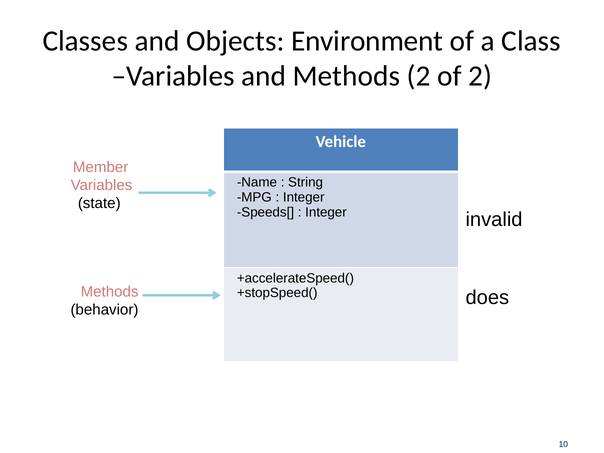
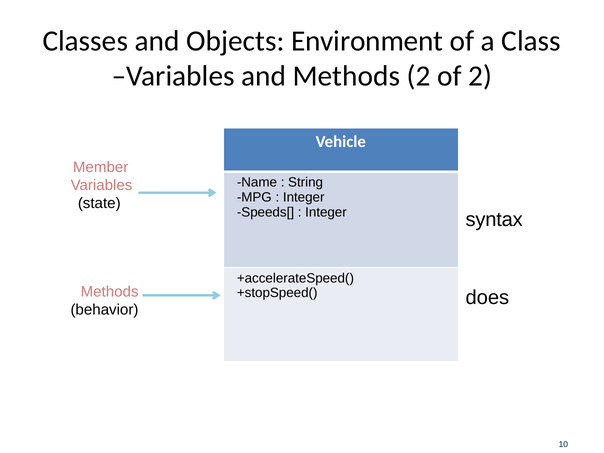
invalid: invalid -> syntax (494, 219)
